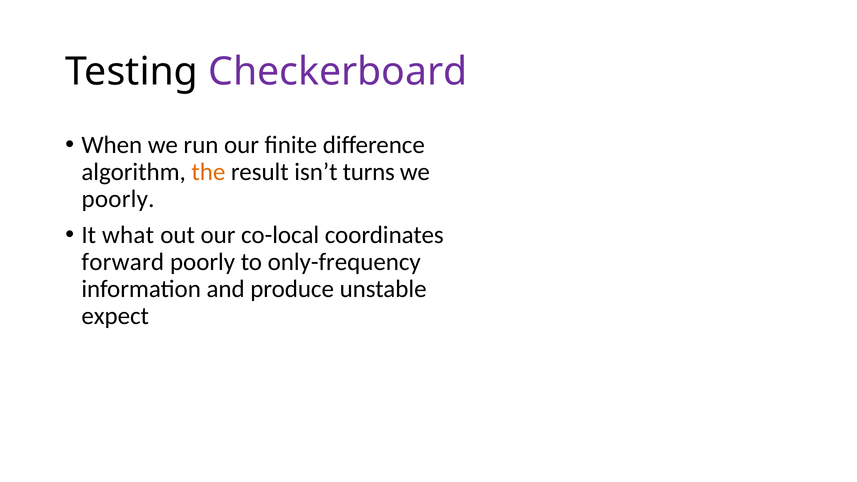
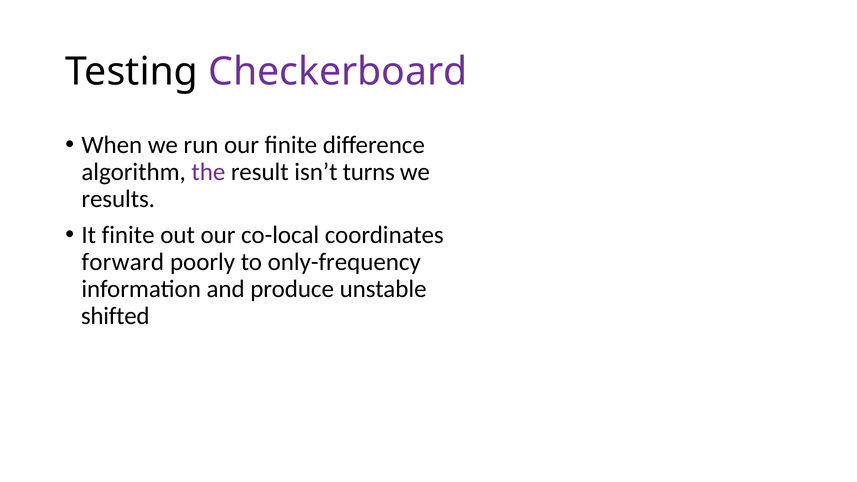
the colour: orange -> purple (208, 172)
poorly: poorly -> results (118, 199)
It what: what -> finite (128, 235)
expect: expect -> shifted (115, 316)
